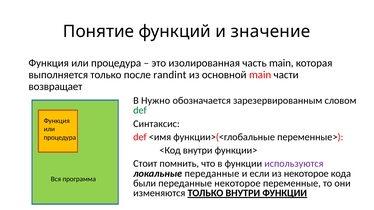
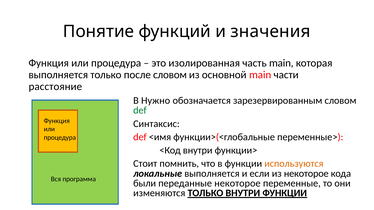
значение: значение -> значения (270, 31)
после randint: randint -> словом (170, 75)
возвращает: возвращает -> расстояние (55, 87)
используются colour: purple -> orange (294, 164)
локальные переданные: переданные -> выполняется (212, 174)
